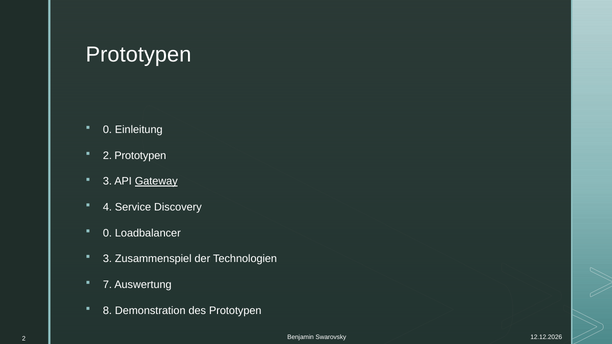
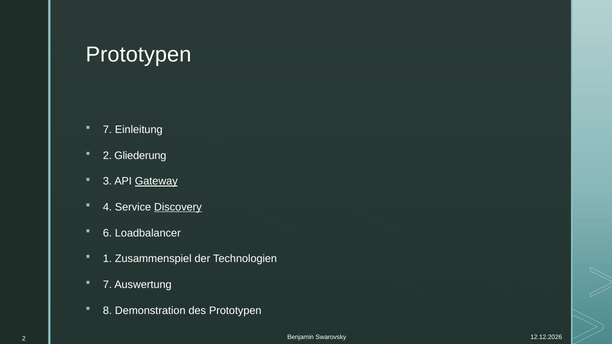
0: 0 -> 7 (107, 130)
Prototypen: Prototypen -> Gliederung (140, 156)
Discovery underline: none -> present (178, 207)
0: 0 -> 6 (107, 233)
3: 3 -> 1 (107, 259)
